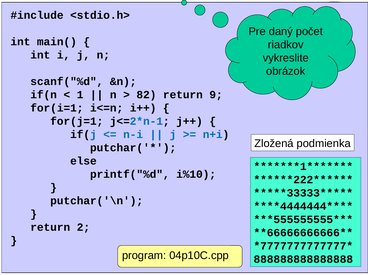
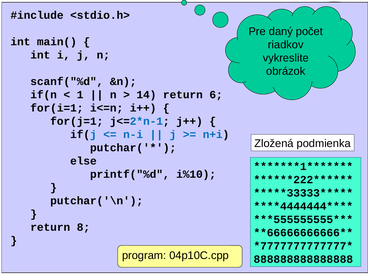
82: 82 -> 14 (146, 95)
9: 9 -> 6 (216, 95)
2: 2 -> 8 (83, 227)
